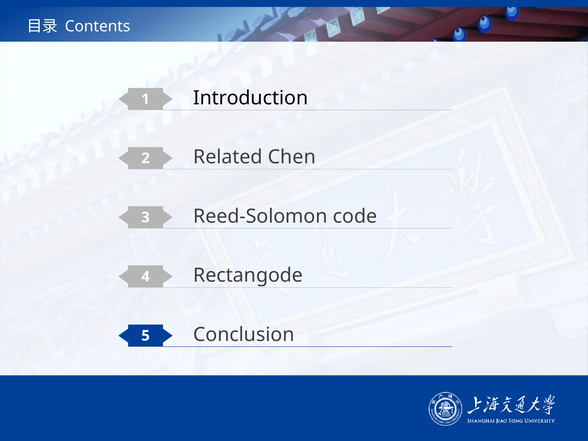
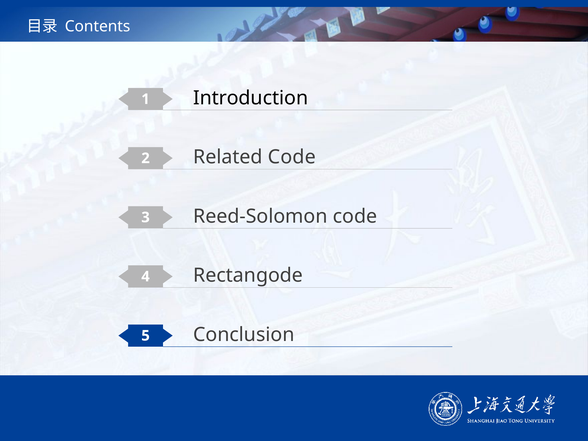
Related Chen: Chen -> Code (292, 157)
